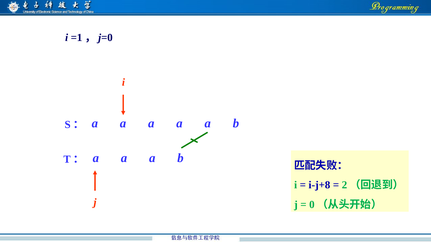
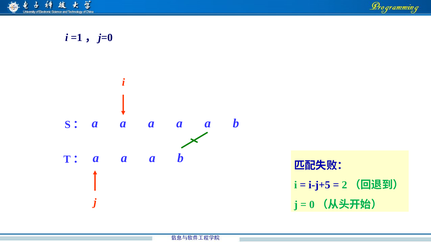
i-j+8: i-j+8 -> i-j+5 (319, 185)
